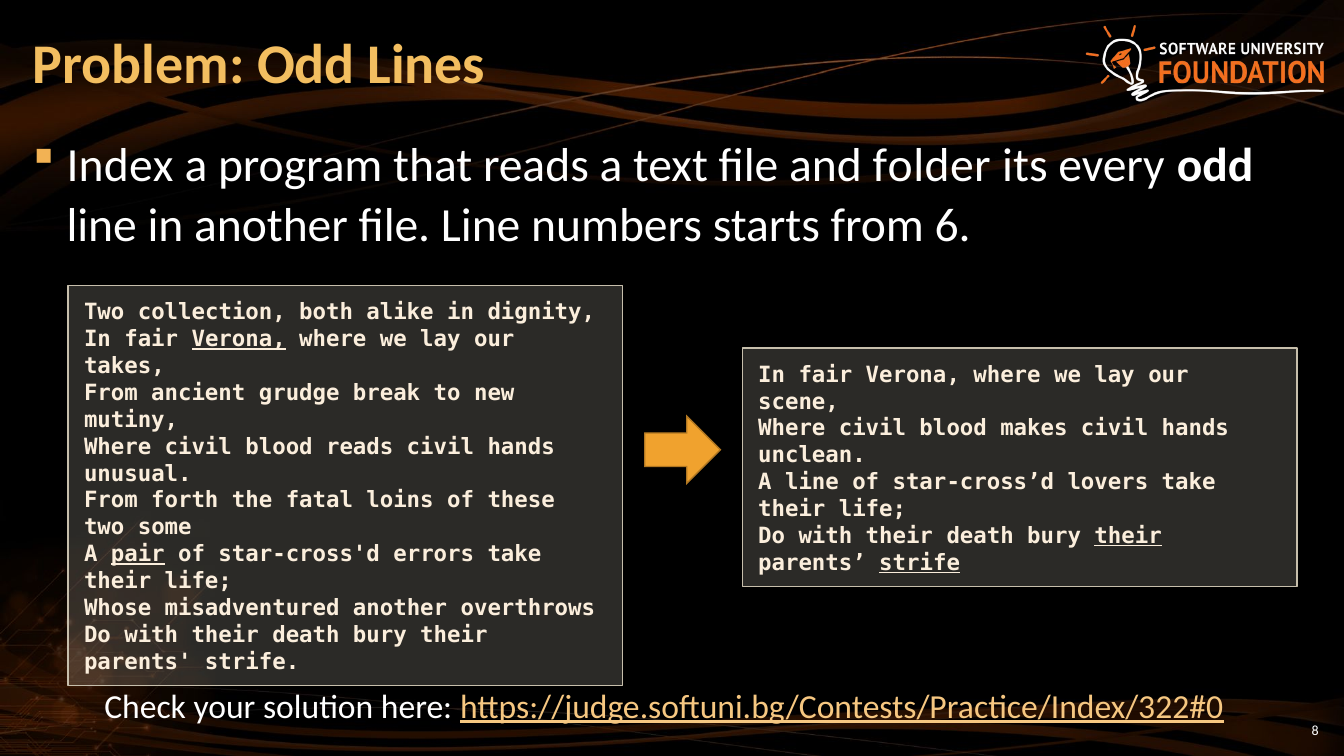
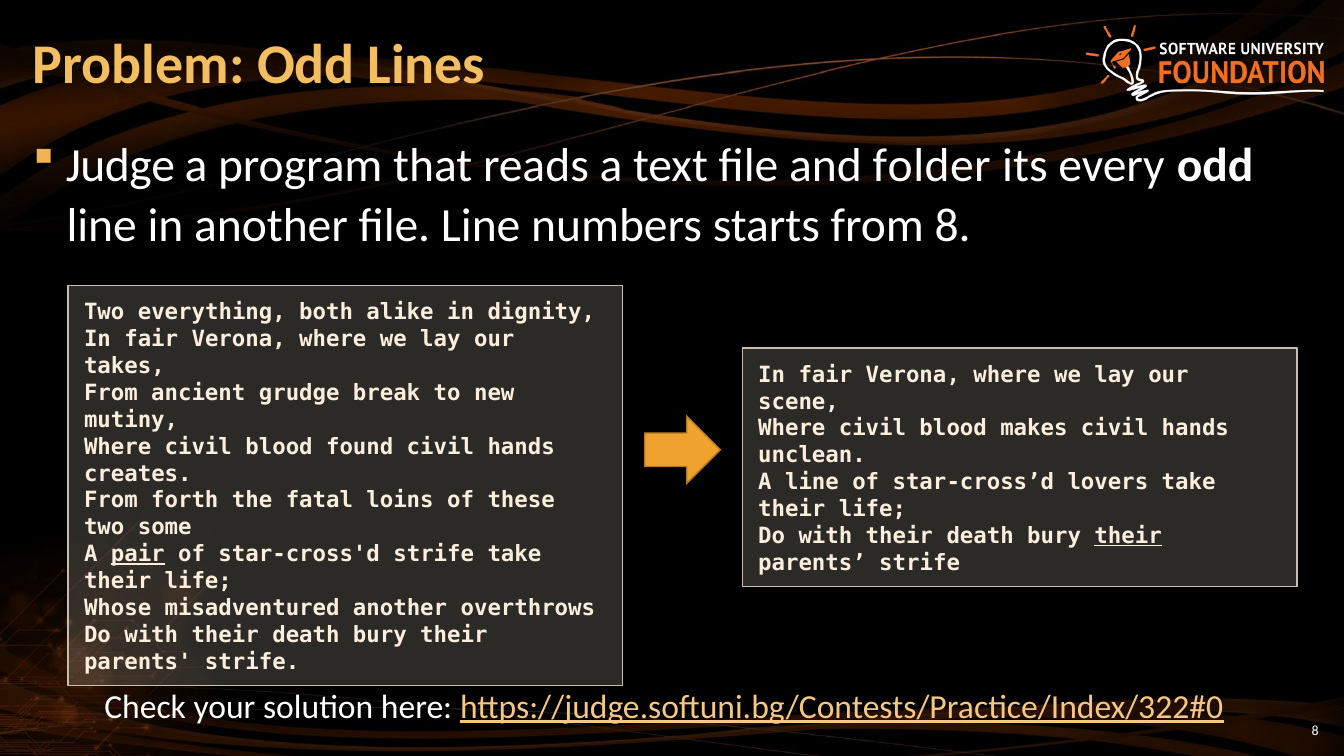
Index: Index -> Judge (120, 166)
from 6: 6 -> 8 (953, 226)
collection: collection -> everything (212, 313)
Verona underline: present -> none (239, 339)
blood reads: reads -> found (360, 447)
unusual: unusual -> creates (138, 474)
star-cross'd errors: errors -> strife (434, 554)
strife underline: present -> none (920, 563)
